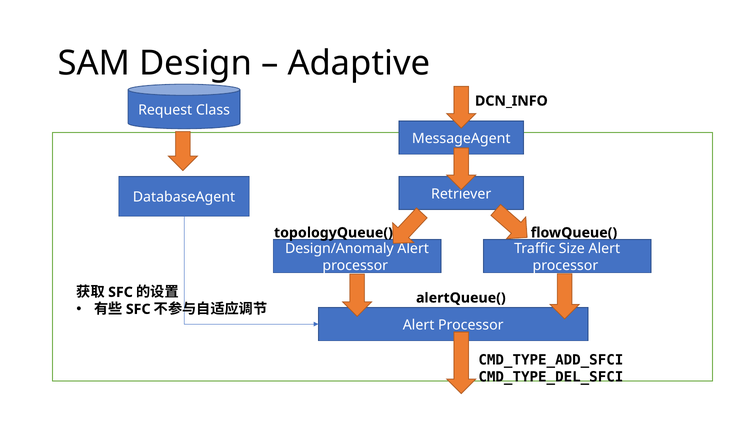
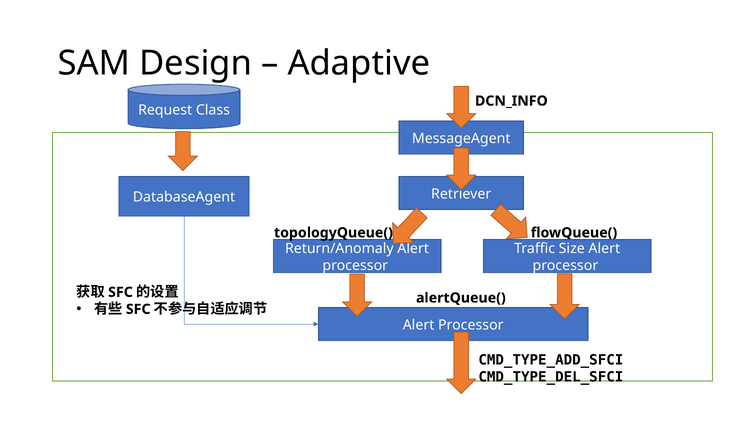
Design/Anomaly: Design/Anomaly -> Return/Anomaly (339, 249)
